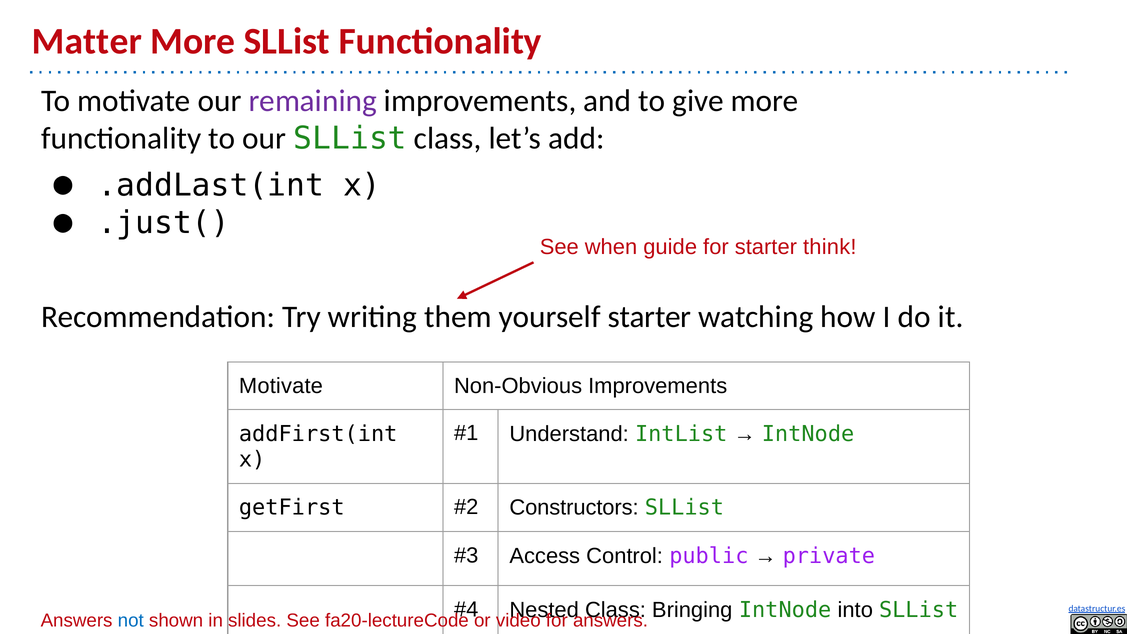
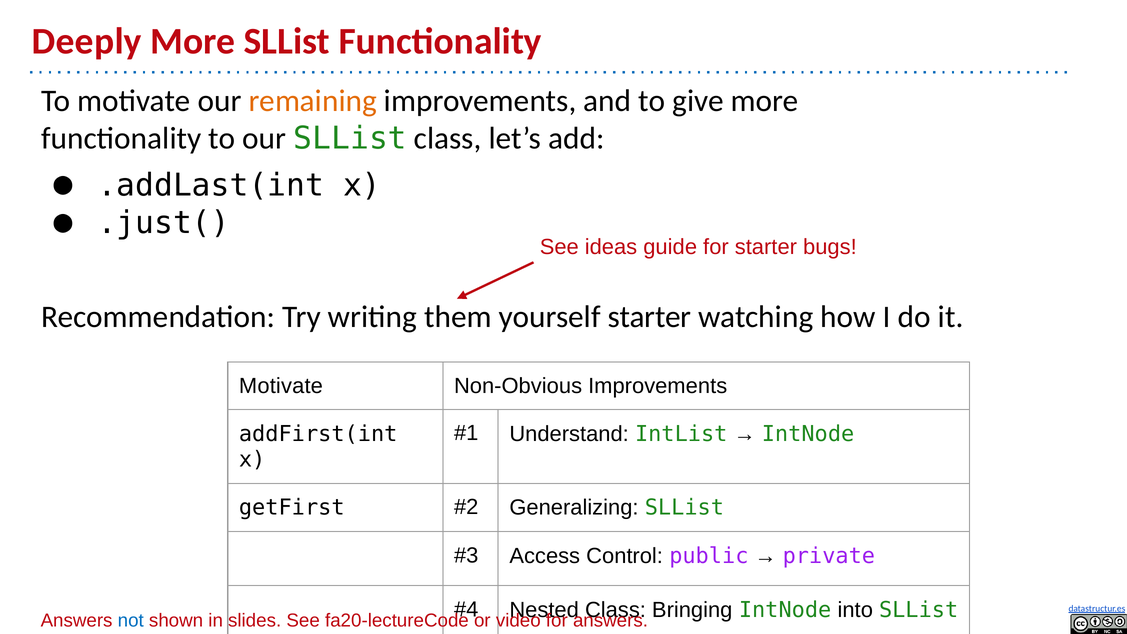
Matter: Matter -> Deeply (87, 41)
remaining colour: purple -> orange (313, 101)
when: when -> ideas (611, 247)
think: think -> bugs (830, 247)
Constructors: Constructors -> Generalizing (574, 508)
